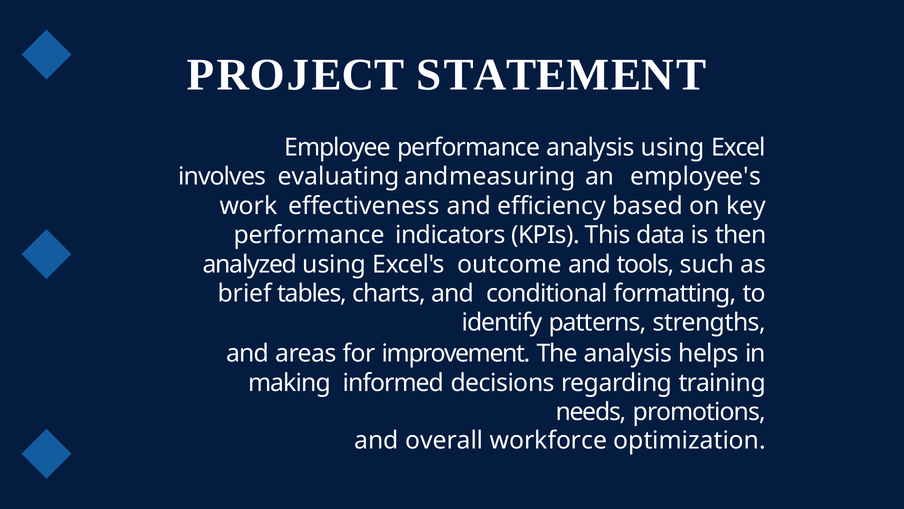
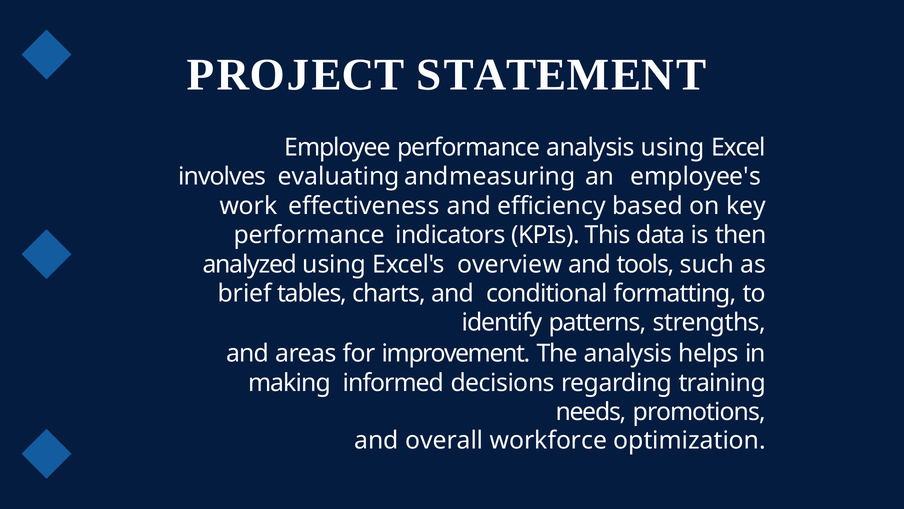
outcome: outcome -> overview (510, 264)
